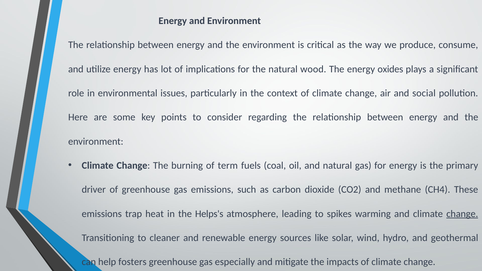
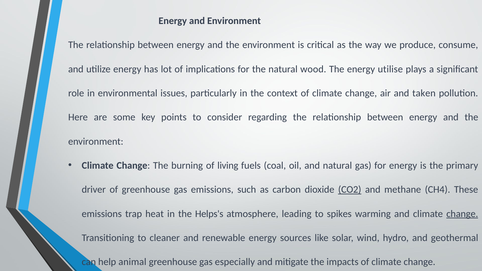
oxides: oxides -> utilise (390, 69)
social: social -> taken (424, 93)
term: term -> living (228, 166)
CO2 underline: none -> present (350, 190)
fosters: fosters -> animal (132, 262)
